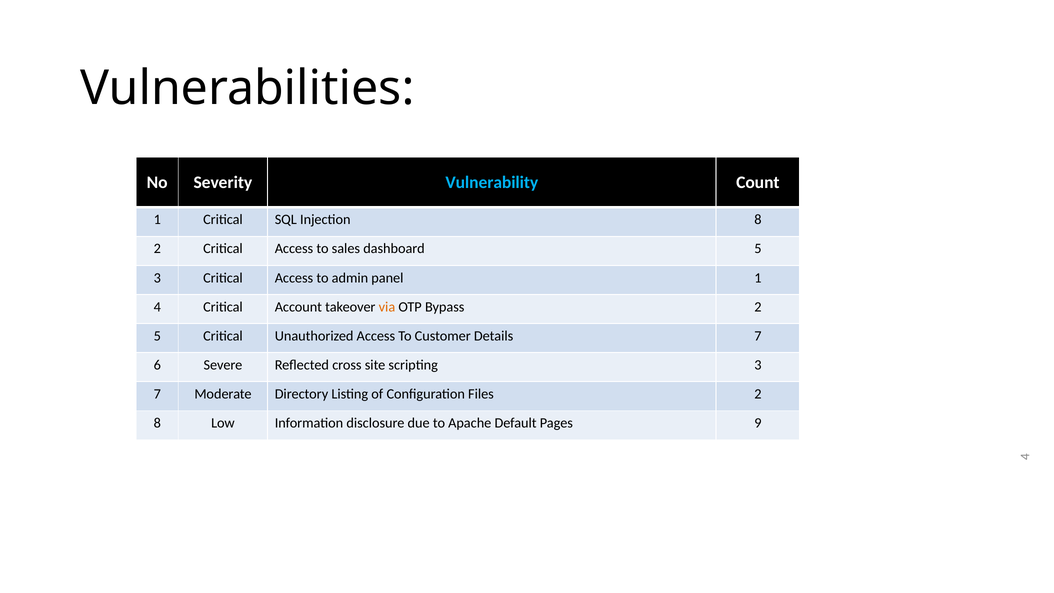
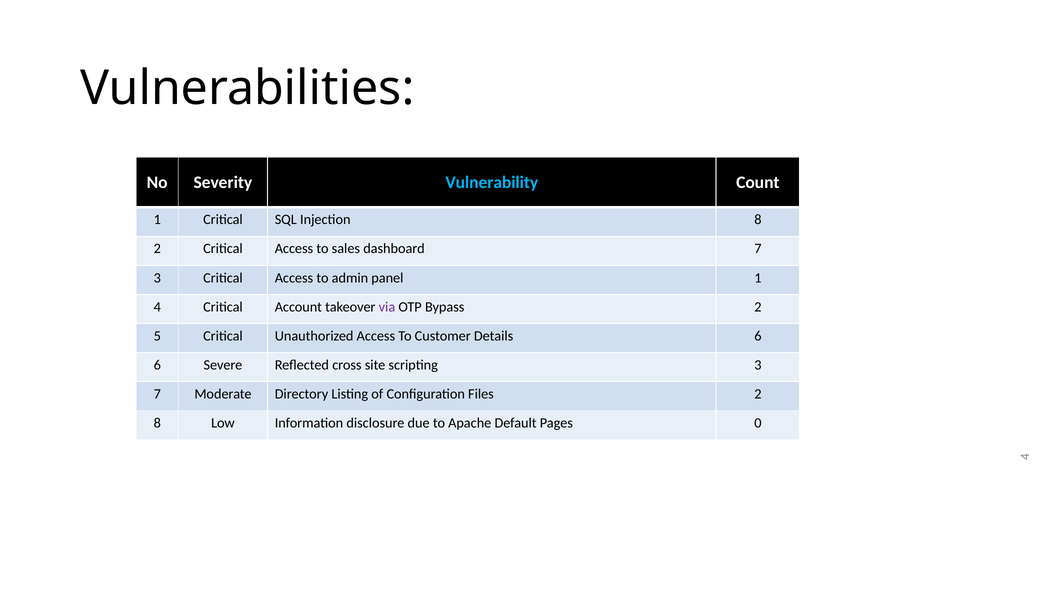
dashboard 5: 5 -> 7 (758, 249)
via colour: orange -> purple (387, 307)
Details 7: 7 -> 6 (758, 336)
9: 9 -> 0 (758, 423)
